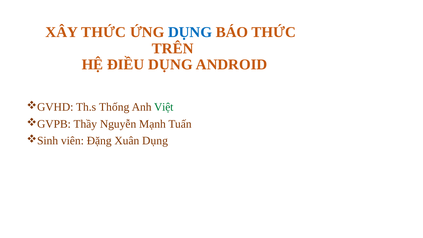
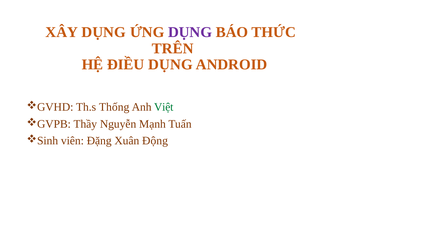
XÂY THỨC: THỨC -> DỤNG (104, 32)
DỤNG colour: blue -> purple (190, 32)
Xuân Dụng: Dụng -> Động (155, 141)
